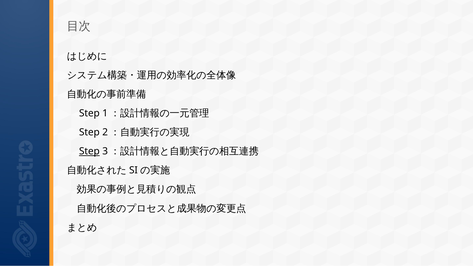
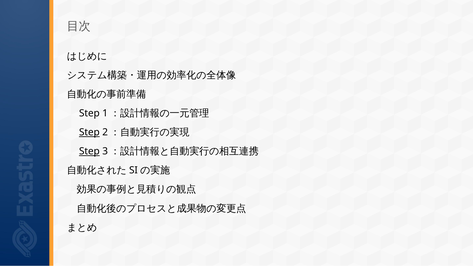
Step underline: none -> present (89, 132)
